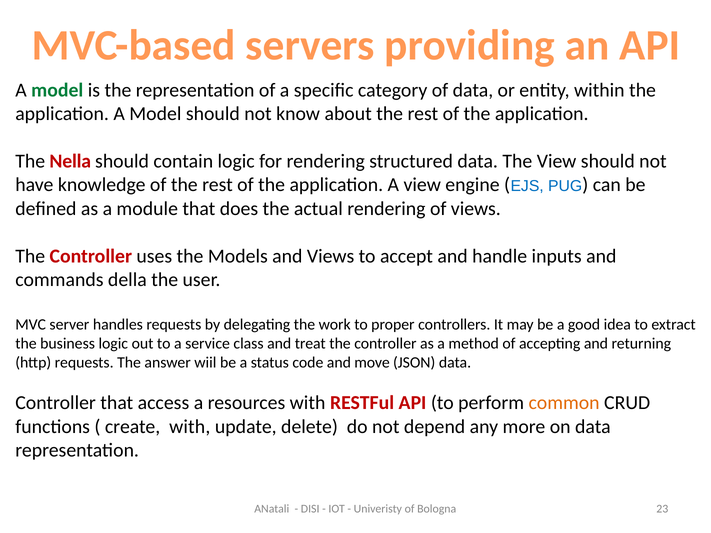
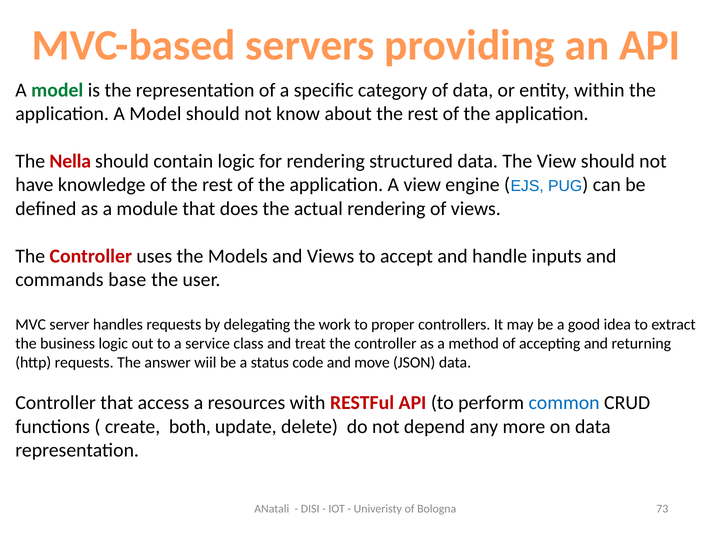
della: della -> base (127, 280)
common colour: orange -> blue (564, 403)
create with: with -> both (190, 427)
23: 23 -> 73 (662, 509)
